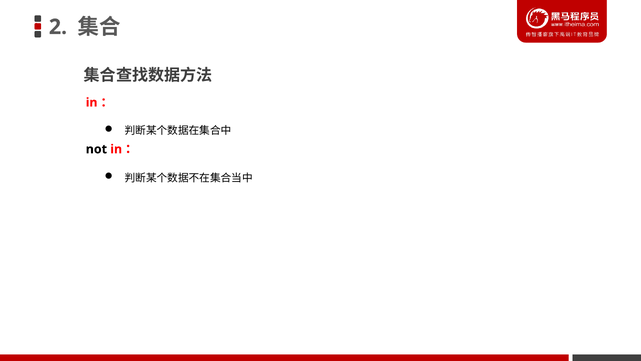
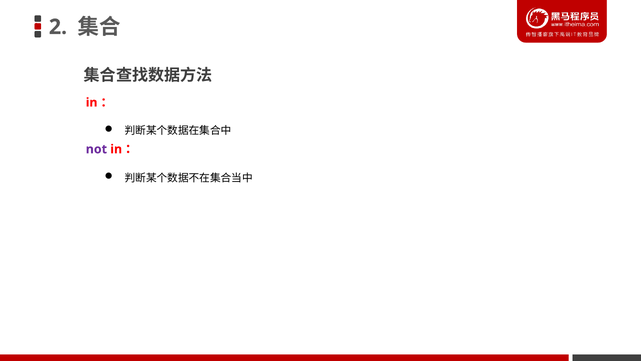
not colour: black -> purple (96, 149)
